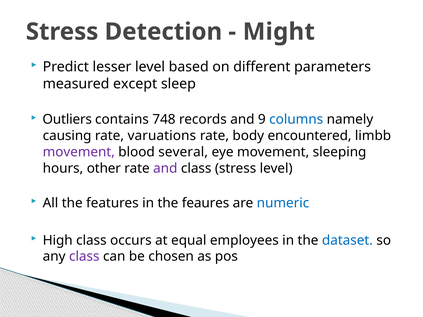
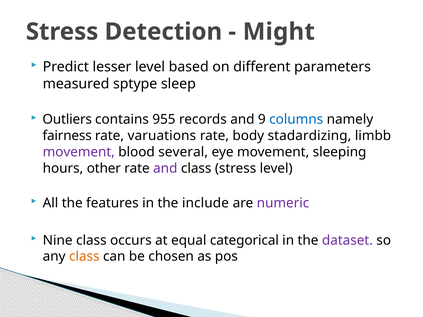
except: except -> sptype (135, 84)
748: 748 -> 955 (164, 120)
causing: causing -> fairness (67, 136)
encountered: encountered -> stadardizing (309, 136)
feaures: feaures -> include (205, 203)
numeric colour: blue -> purple (283, 203)
High: High -> Nine (58, 240)
employees: employees -> categorical (244, 240)
dataset colour: blue -> purple (347, 240)
class colour: purple -> orange (84, 257)
